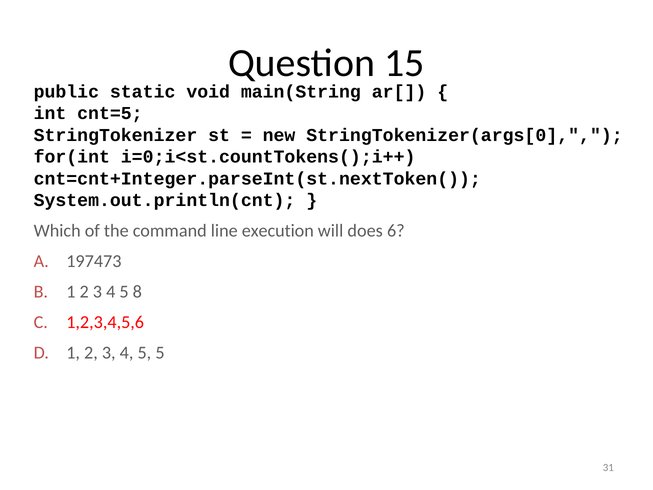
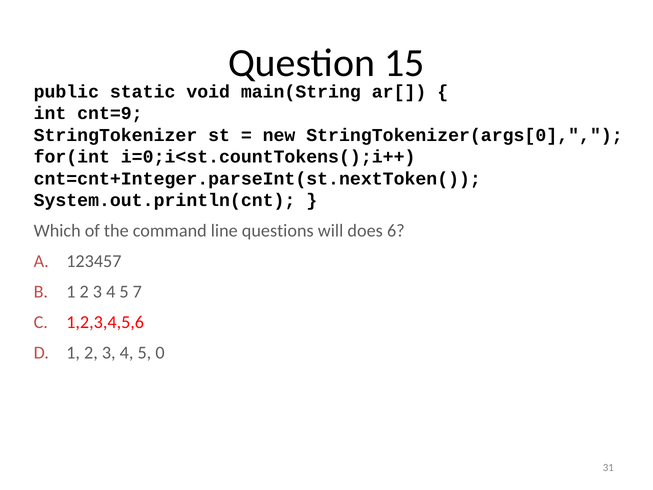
cnt=5: cnt=5 -> cnt=9 (110, 113)
execution: execution -> questions (278, 231)
197473: 197473 -> 123457 (94, 261)
8: 8 -> 7 (137, 292)
5 5: 5 -> 0 (160, 353)
